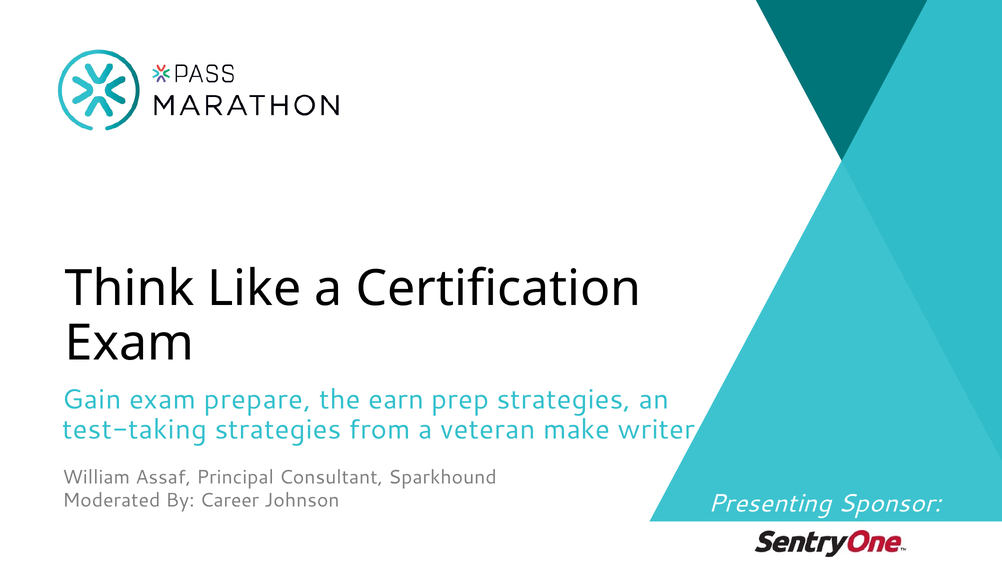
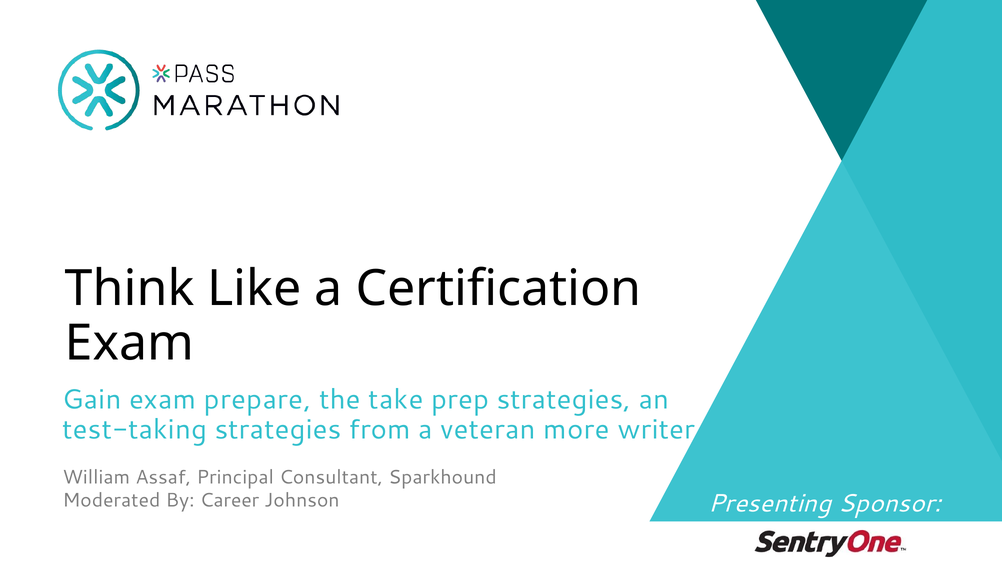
earn: earn -> take (396, 399)
make: make -> more (577, 429)
